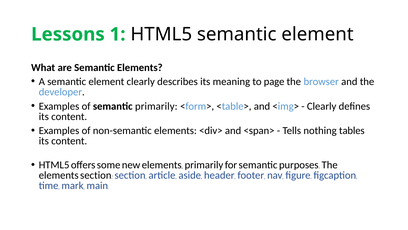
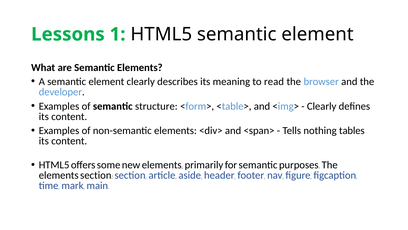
page: page -> read (274, 82)
semantic primarily: primarily -> structure (156, 106)
